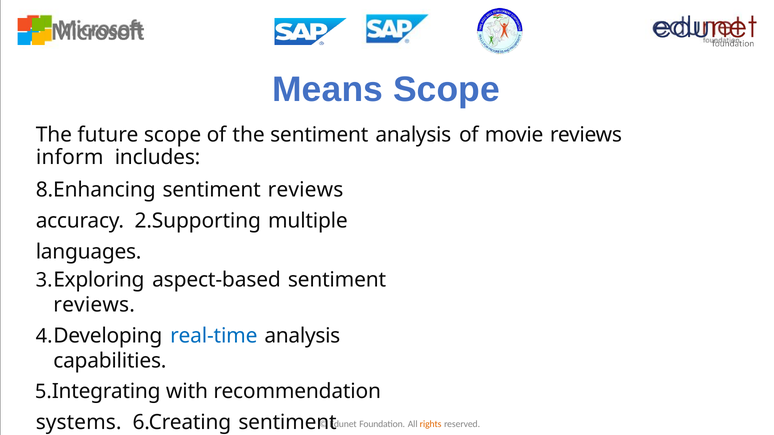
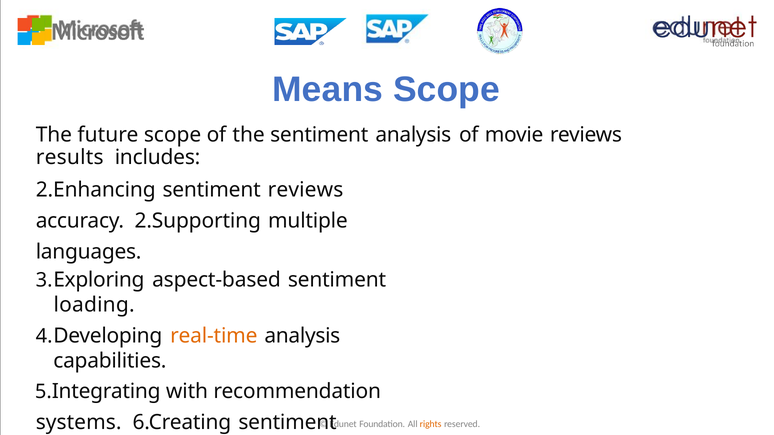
inform: inform -> results (70, 157)
8.Enhancing: 8.Enhancing -> 2.Enhancing (96, 190)
reviews: reviews -> loading (94, 305)
real-time colour: blue -> orange (214, 336)
